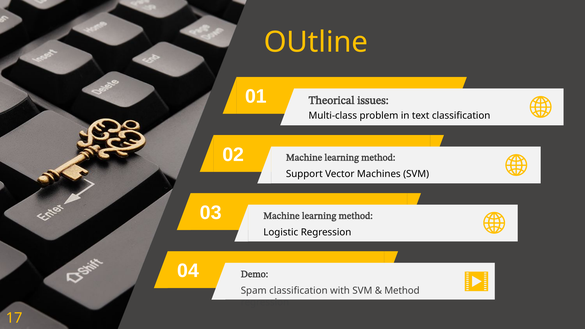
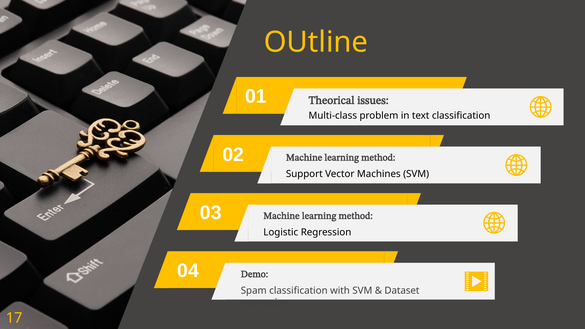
Method: Method -> Dataset (402, 291)
